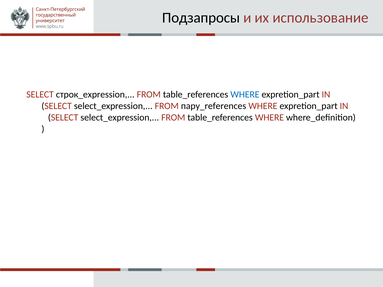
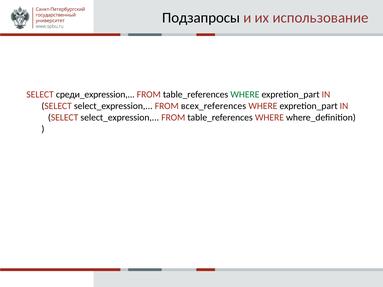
строк_expression: строк_expression -> среди_expression (95, 95)
WHERE colour: blue -> green (245, 95)
пару_references: пару_references -> всех_references (214, 106)
